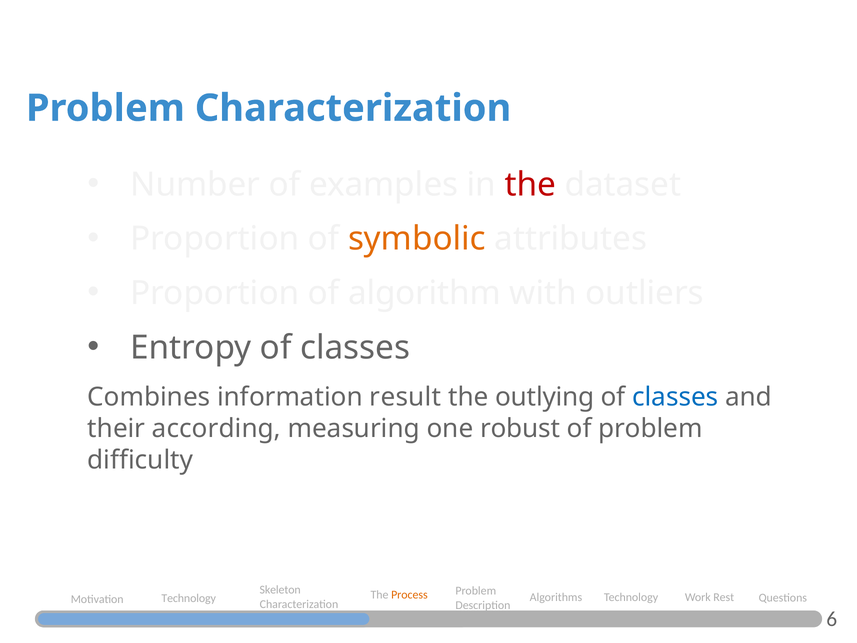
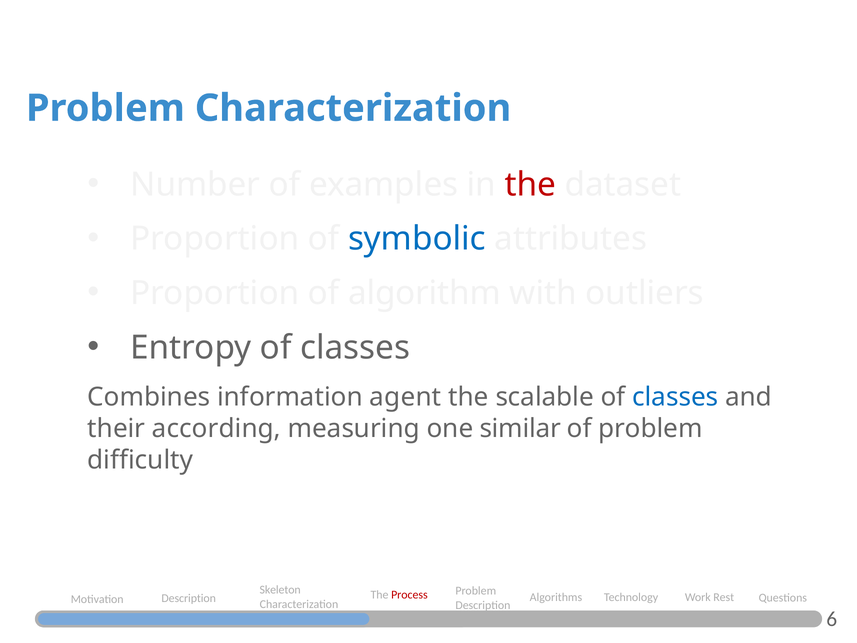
symbolic colour: orange -> blue (417, 239)
result: result -> agent (405, 397)
outlying: outlying -> scalable (545, 397)
robust: robust -> similar (520, 428)
Motivation Technology: Technology -> Description (189, 598)
Process colour: orange -> red (409, 595)
